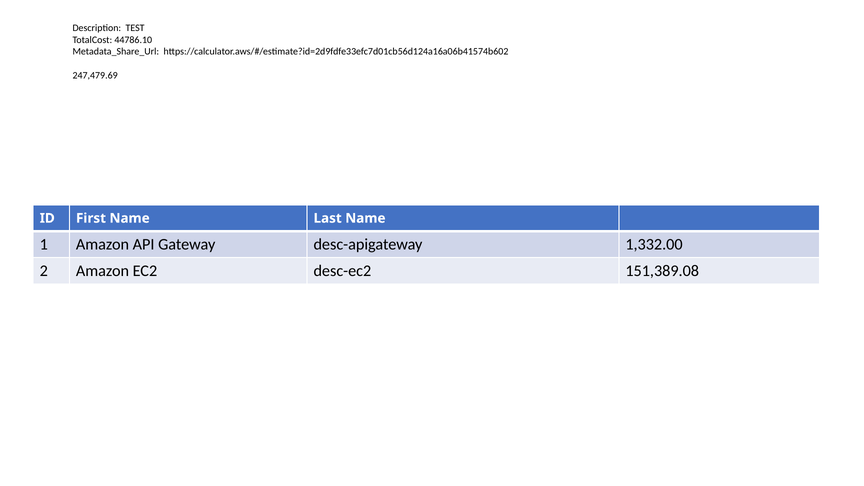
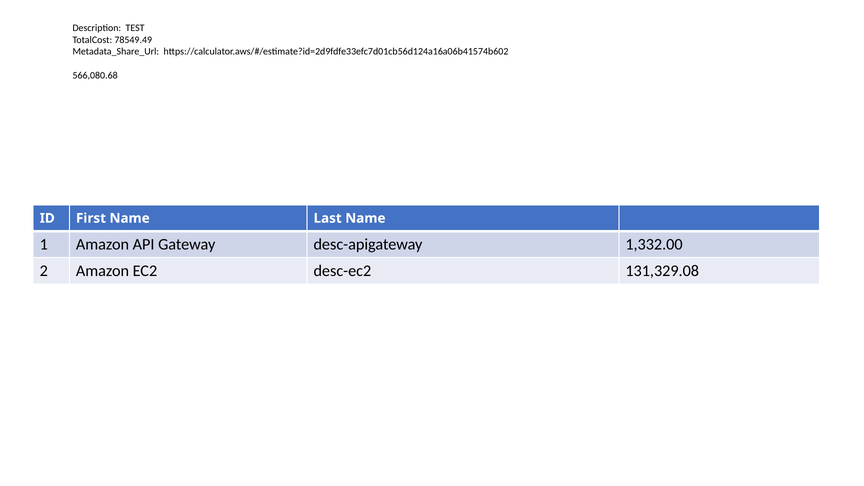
44786.10: 44786.10 -> 78549.49 (133, 40)
247,479.69: 247,479.69 -> 566,080.68 (95, 75)
151,389.08: 151,389.08 -> 131,329.08 (662, 271)
